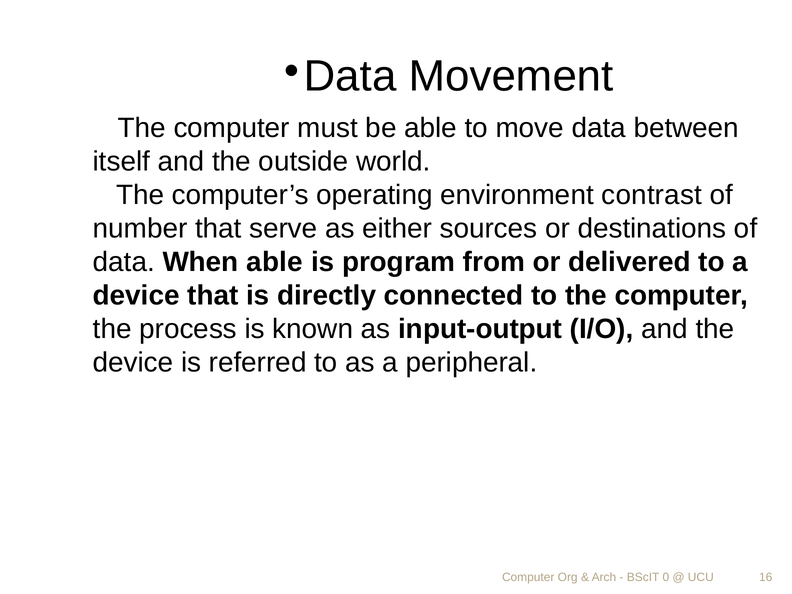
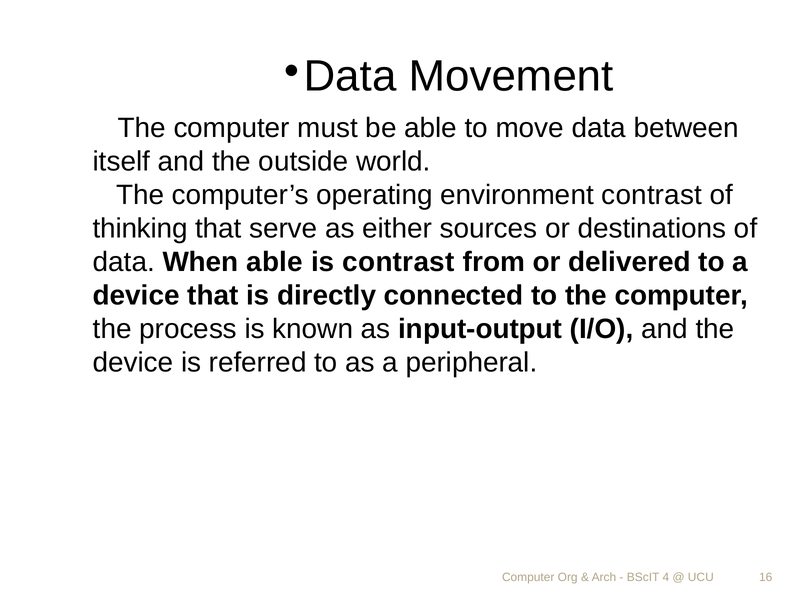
number: number -> thinking (140, 228)
is program: program -> contrast (399, 262)
0: 0 -> 4 (666, 577)
